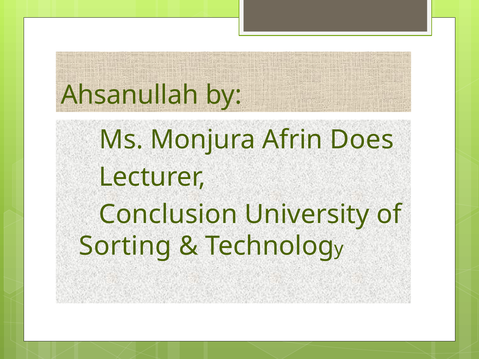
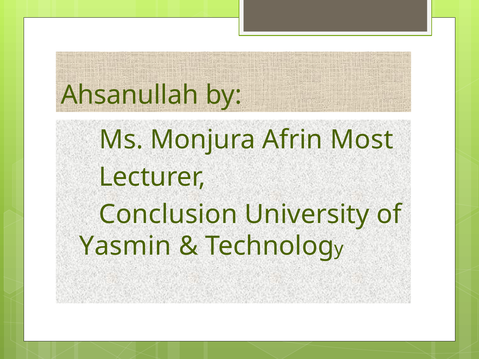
Does: Does -> Most (362, 140)
Sorting: Sorting -> Yasmin (125, 246)
